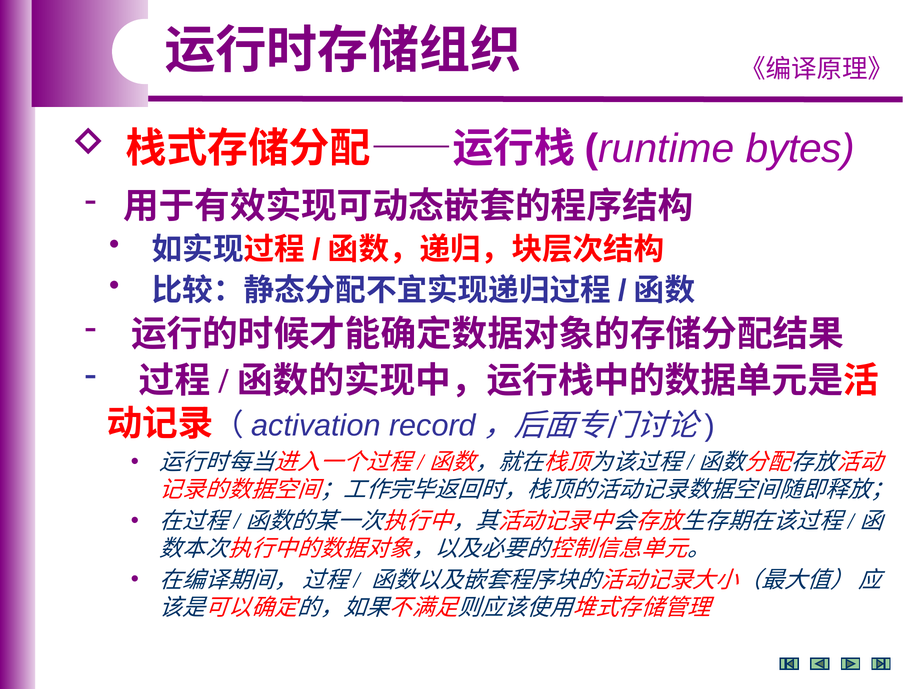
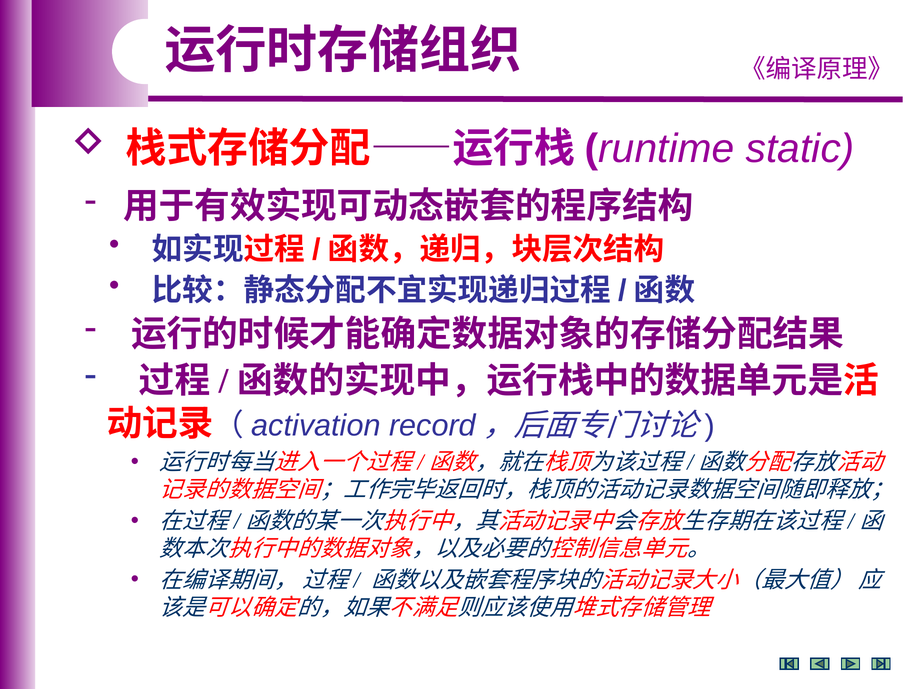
bytes: bytes -> static (800, 149)
